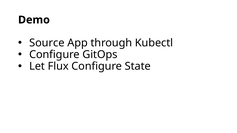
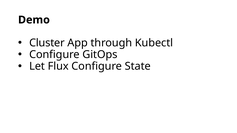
Source: Source -> Cluster (47, 43)
